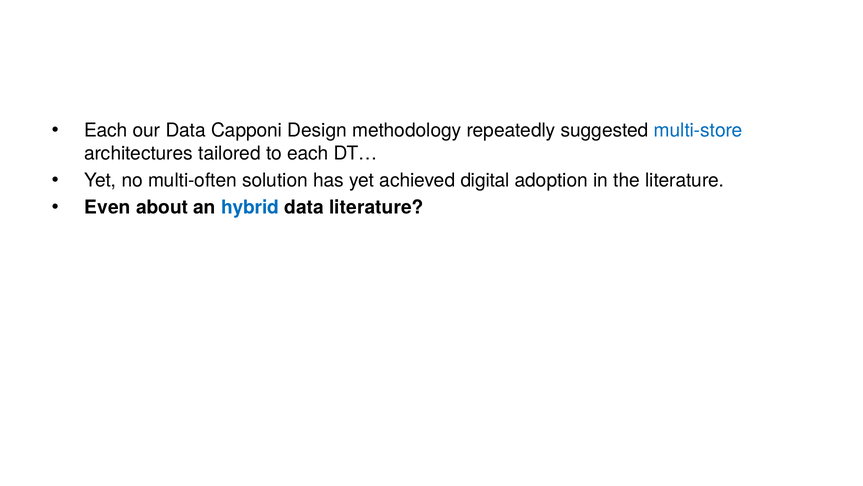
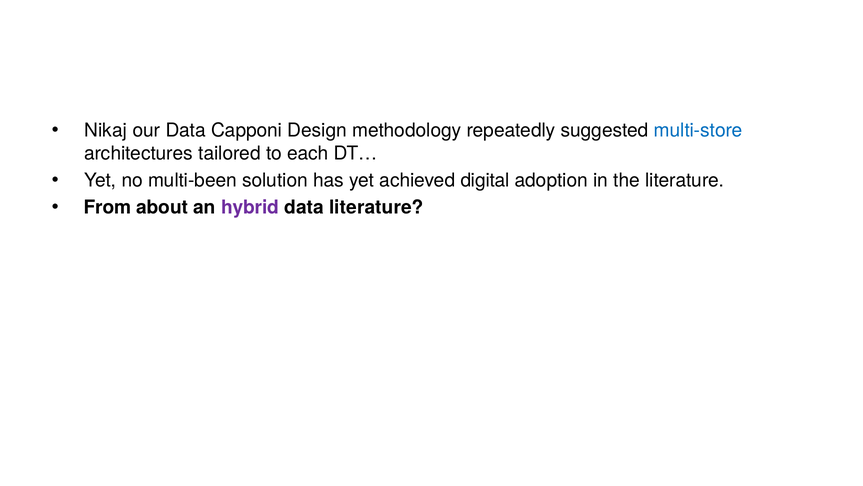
Each: Each -> Nikaj (106, 130)
multi-often: multi-often -> multi-been (192, 180)
Even: Even -> From (108, 207)
hybrid colour: blue -> purple (250, 207)
